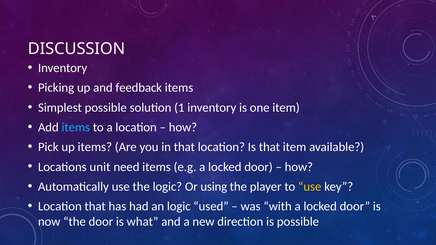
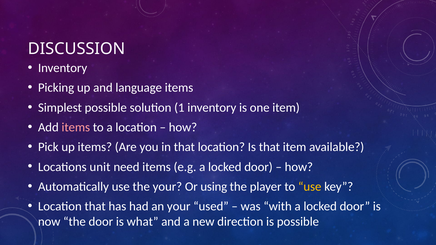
feedback: feedback -> language (139, 88)
items colour: light blue -> pink (76, 127)
the logic: logic -> your (167, 187)
an logic: logic -> your (179, 207)
